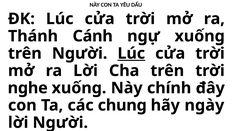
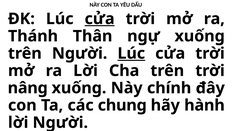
cửa underline: none -> present (100, 19)
Cánh: Cánh -> Thân (93, 36)
nghe: nghe -> nâng (28, 88)
ngày: ngày -> hành (204, 105)
